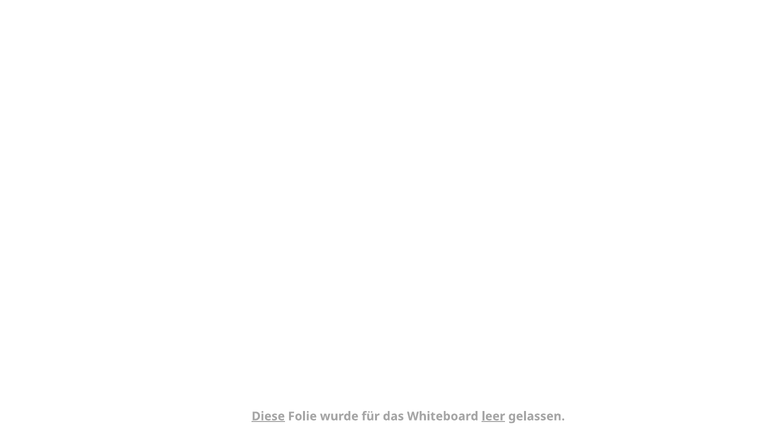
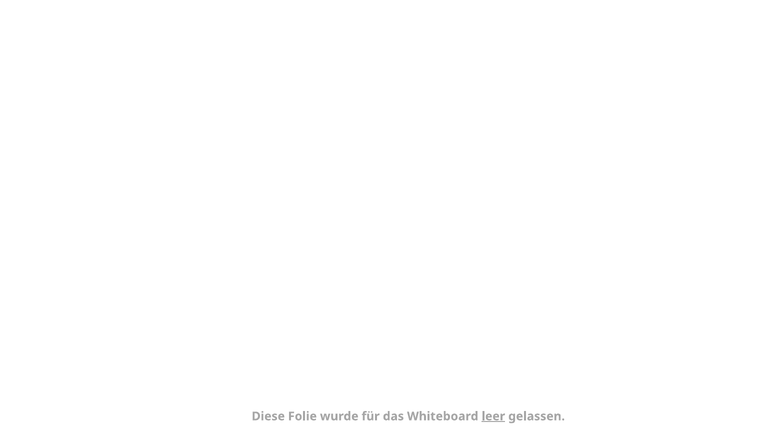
Diese underline: present -> none (268, 416)
